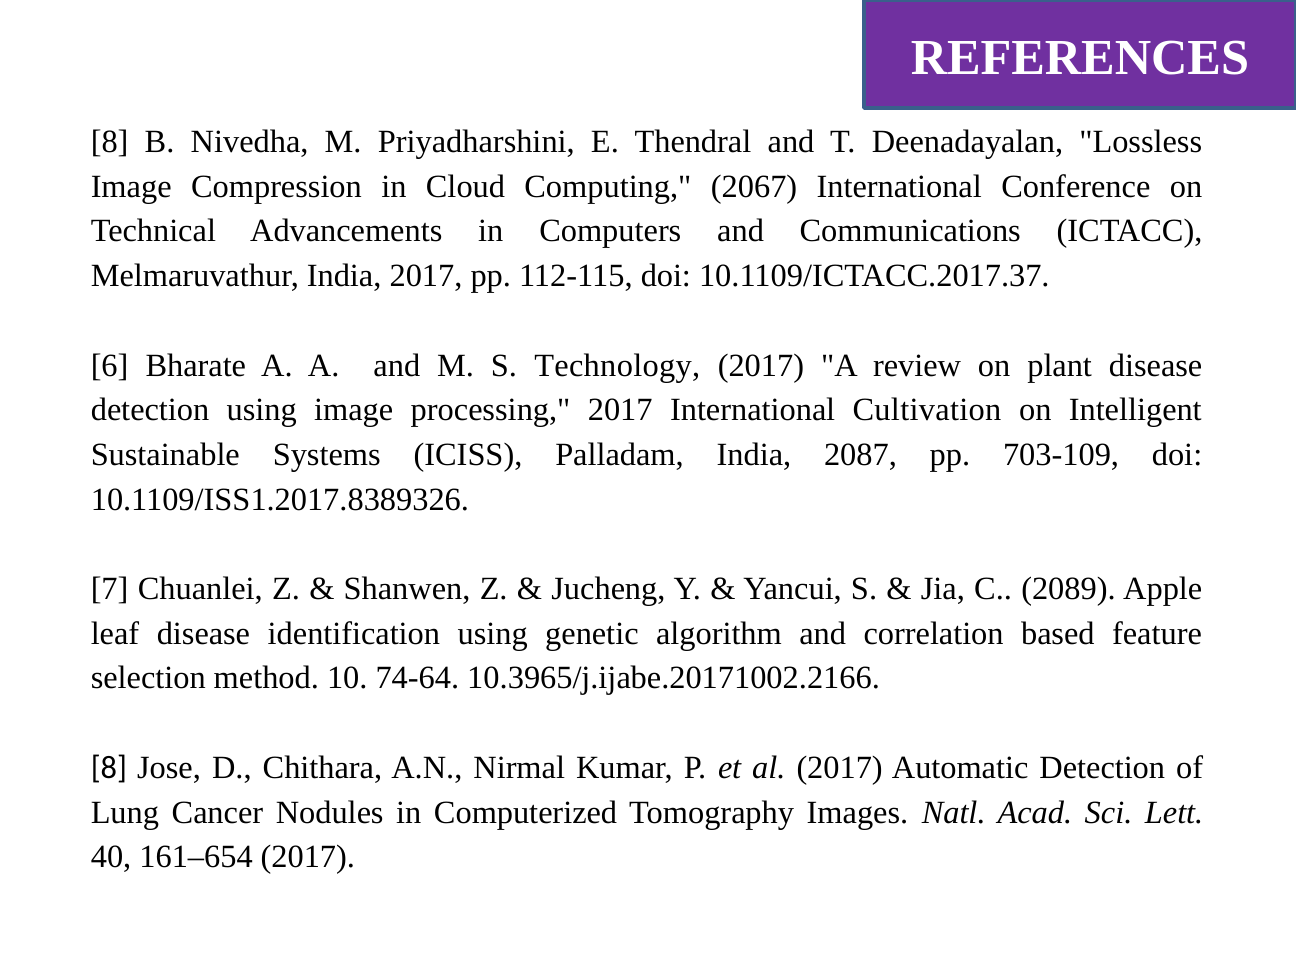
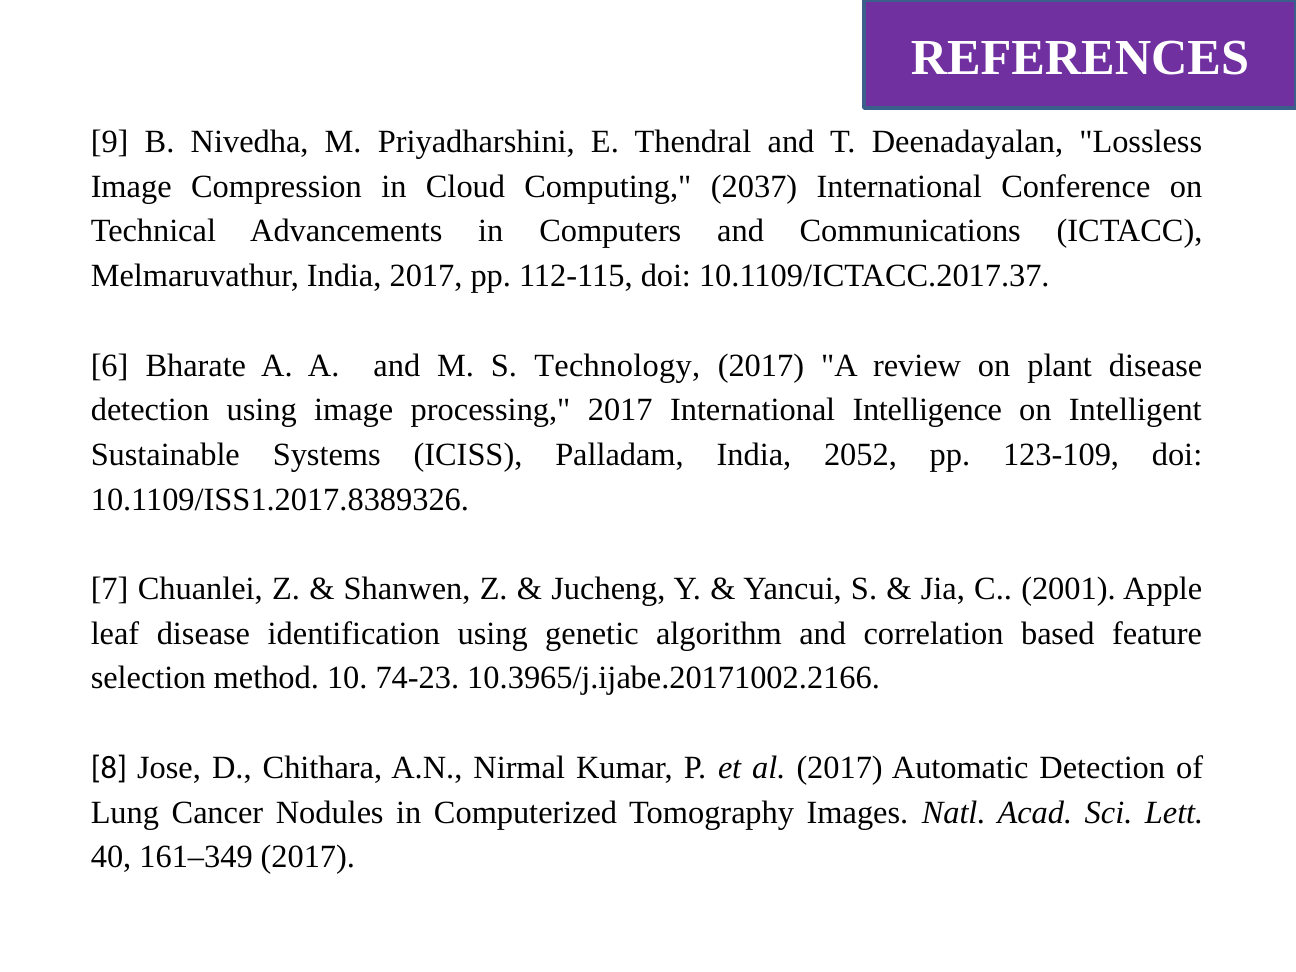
8: 8 -> 9 (110, 142)
2067: 2067 -> 2037 (754, 187)
Cultivation: Cultivation -> Intelligence (927, 410)
2087: 2087 -> 2052 (860, 455)
703-109: 703-109 -> 123-109 (1061, 455)
2089: 2089 -> 2001 (1068, 589)
74-64: 74-64 -> 74-23 (417, 678)
161–654: 161–654 -> 161–349 (196, 857)
